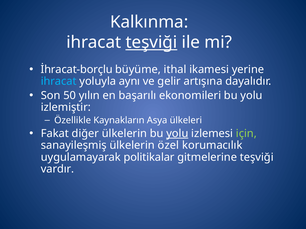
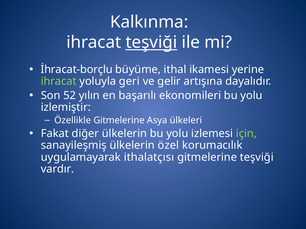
ihracat colour: light blue -> light green (59, 82)
aynı: aynı -> geri (129, 82)
50: 50 -> 52 (70, 96)
Özellikle Kaynakların: Kaynakların -> Gitmelerine (119, 120)
yolu underline: present -> none (177, 134)
politikalar: politikalar -> ithalatçısı (149, 158)
